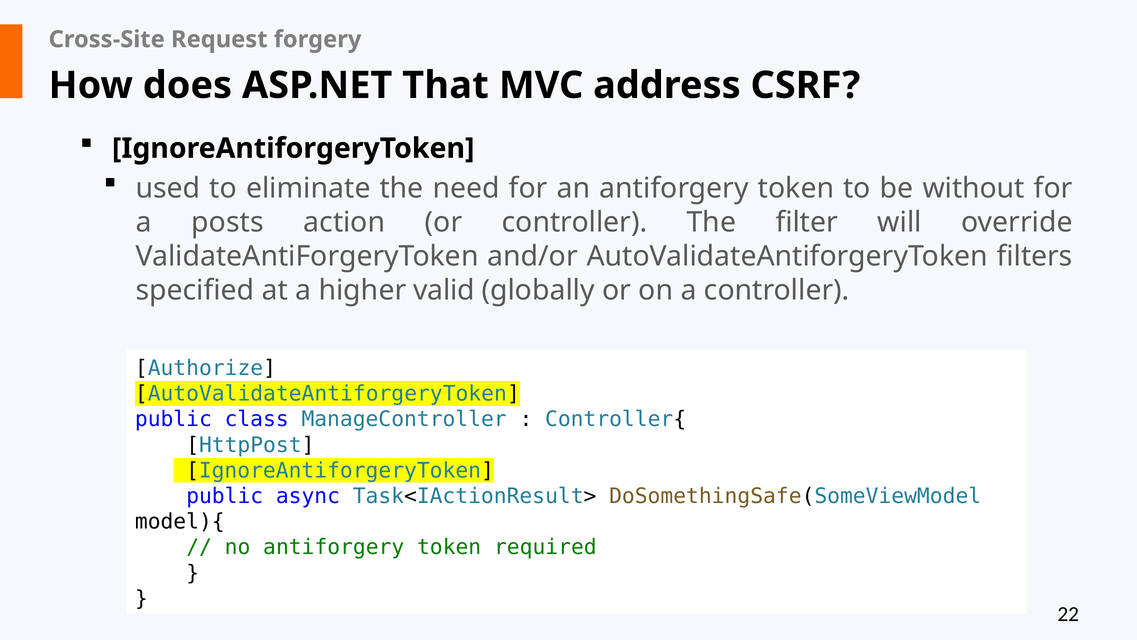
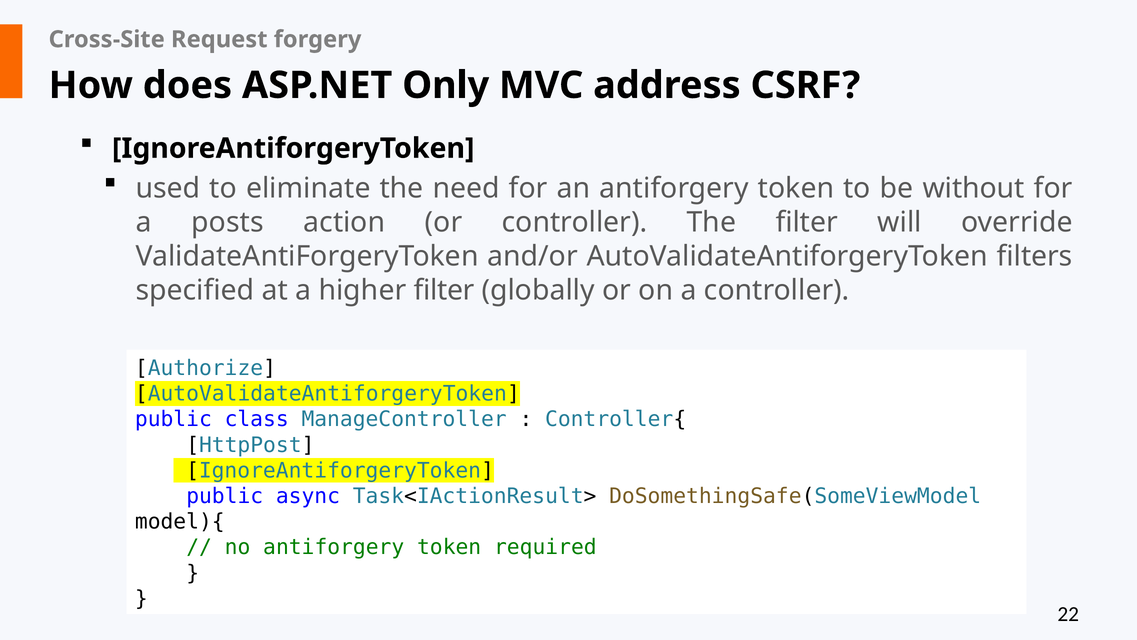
That: That -> Only (446, 85)
higher valid: valid -> filter (444, 290)
